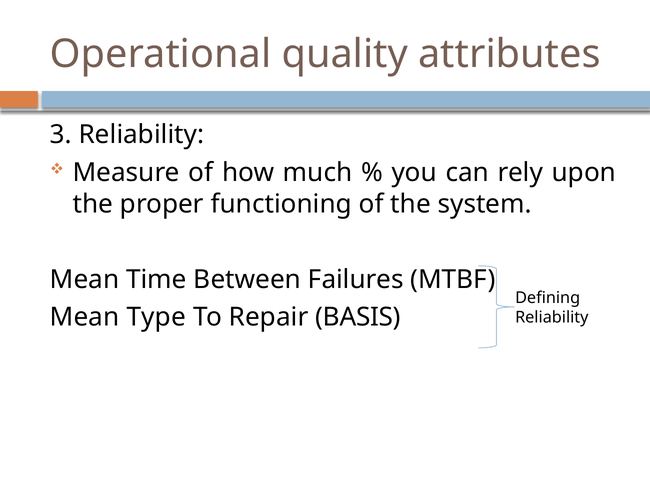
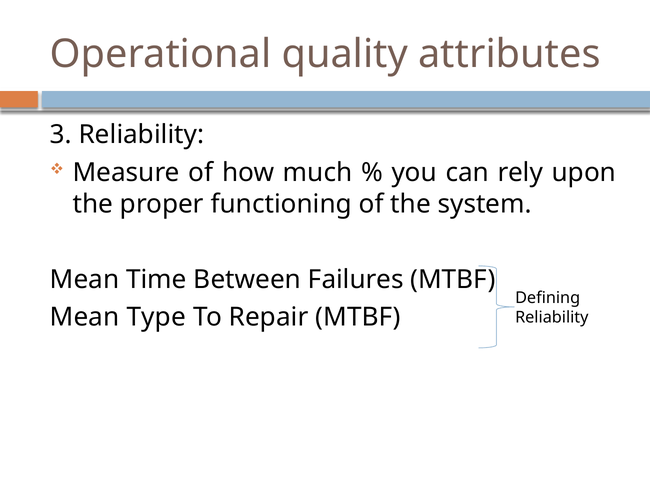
Repair BASIS: BASIS -> MTBF (358, 317)
